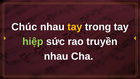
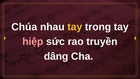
Chúc: Chúc -> Chúa (24, 27)
hiệp colour: light green -> pink (33, 41)
nhau: nhau -> dâng (56, 56)
